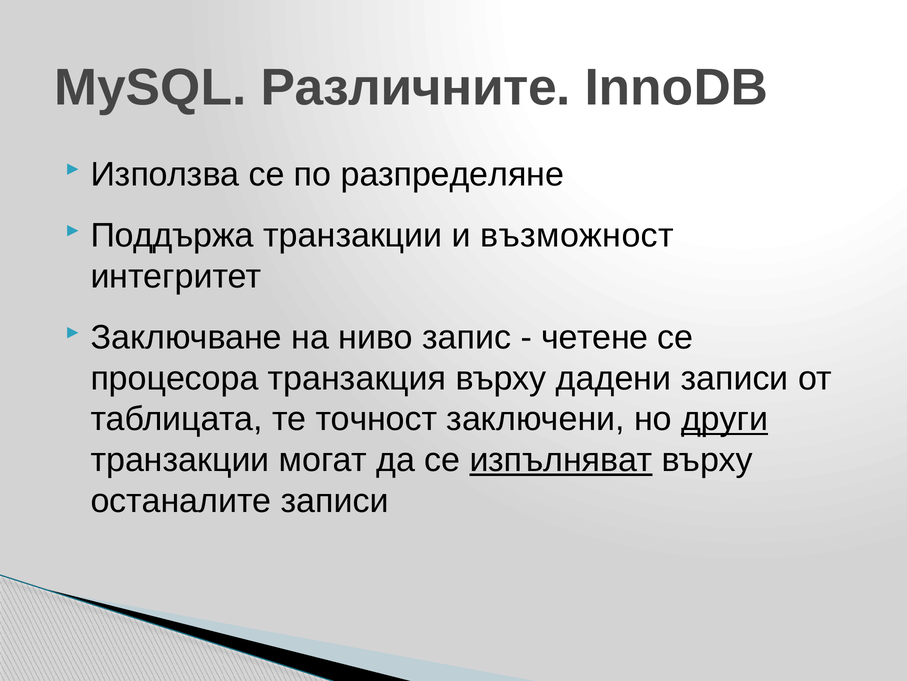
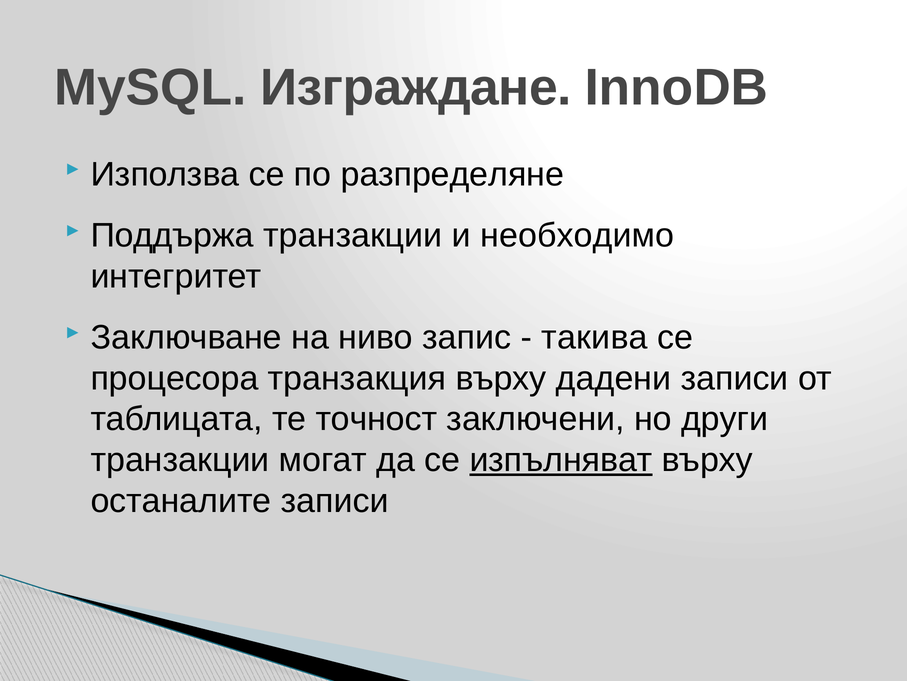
Различните: Различните -> Изграждане (416, 88)
възможност: възможност -> необходимо (577, 235)
четене: четене -> такива (595, 337)
други underline: present -> none (725, 419)
